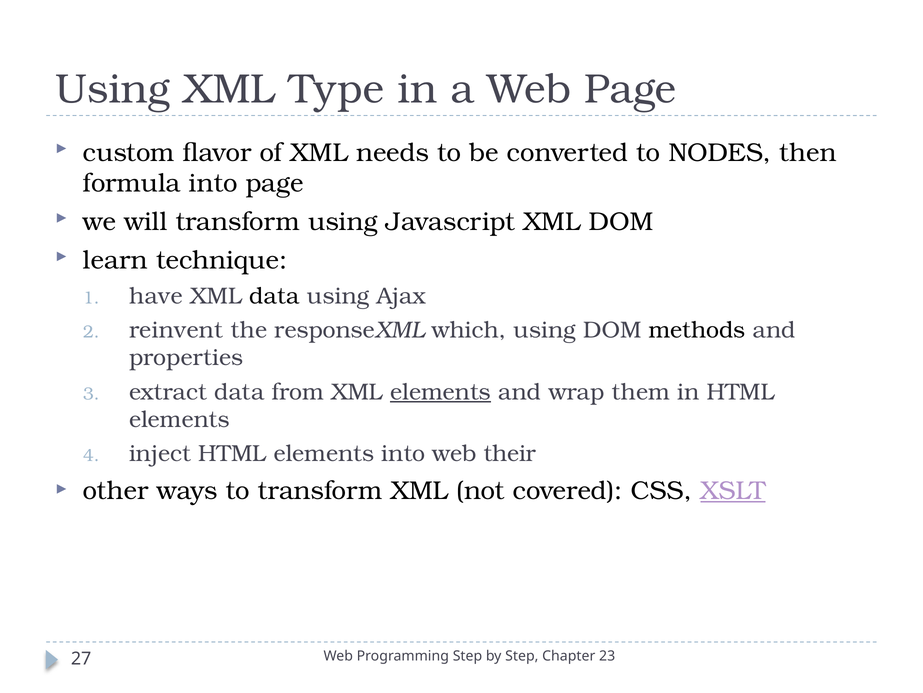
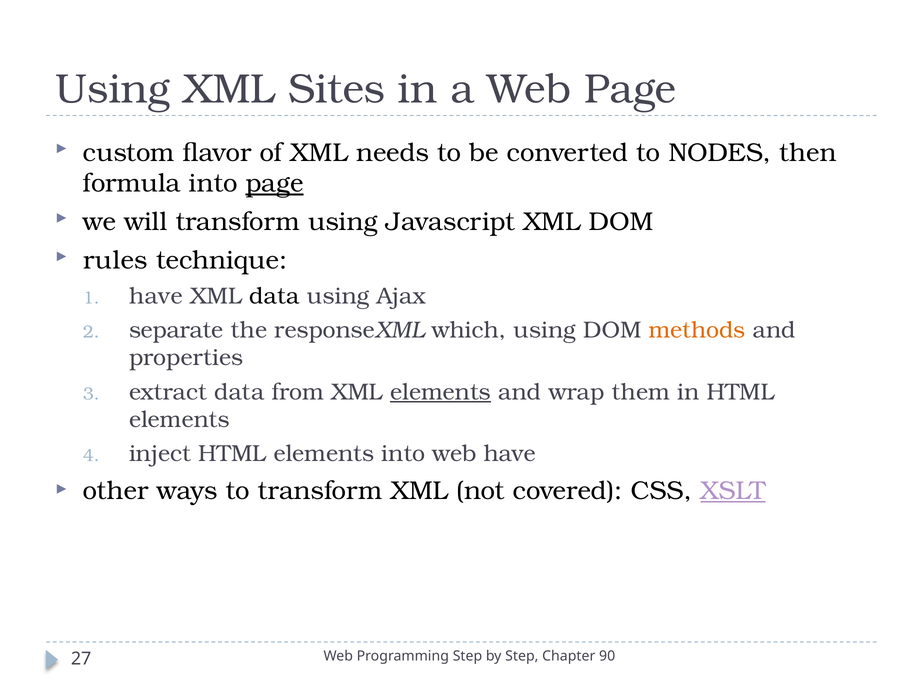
Type: Type -> Sites (337, 89)
page underline: none -> present (274, 183)
learn: learn -> rules (115, 260)
reinvent: reinvent -> separate (176, 330)
methods colour: black -> orange (697, 330)
web their: their -> have (510, 453)
23: 23 -> 90 (607, 656)
